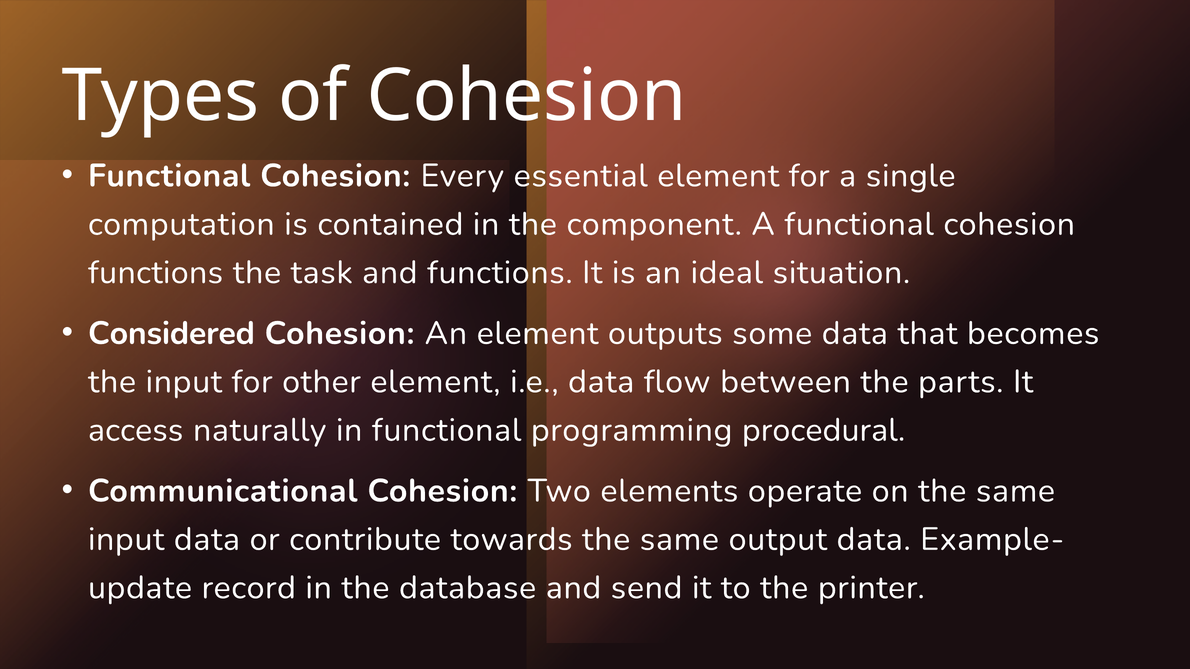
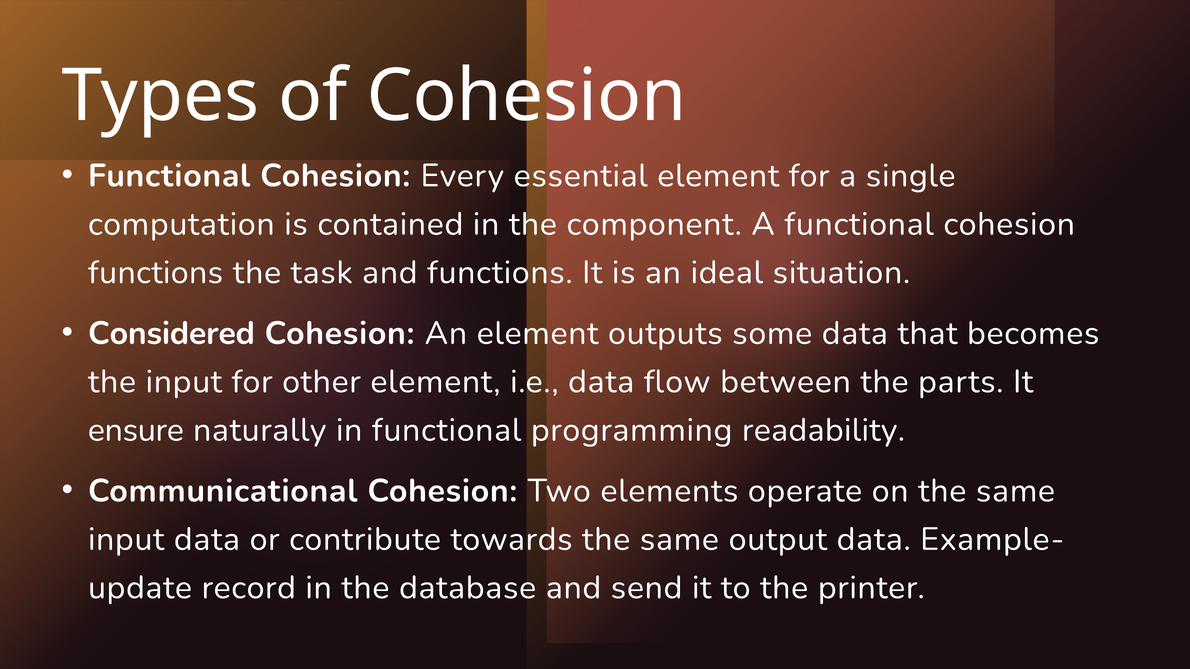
access: access -> ensure (136, 430)
procedural: procedural -> readability (823, 430)
